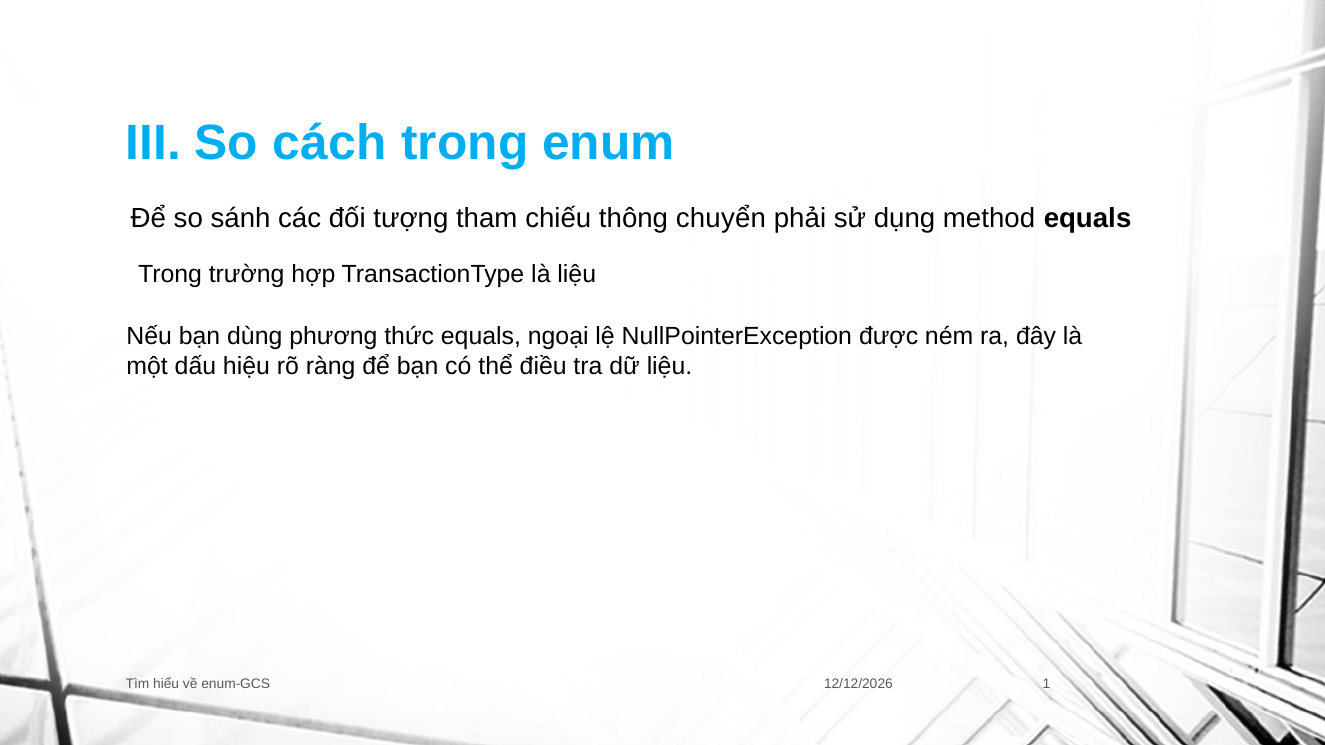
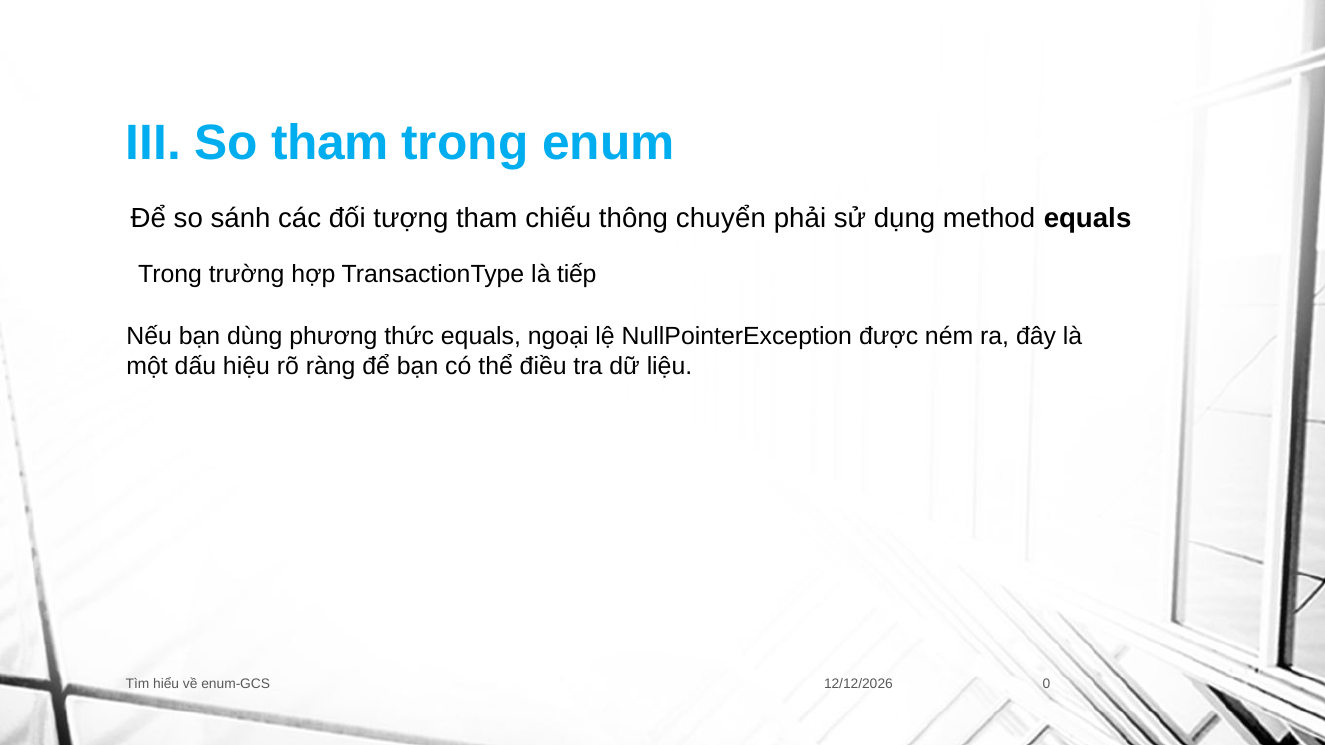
So cách: cách -> tham (330, 143)
là liệu: liệu -> tiếp (577, 274)
1: 1 -> 0 (1046, 685)
